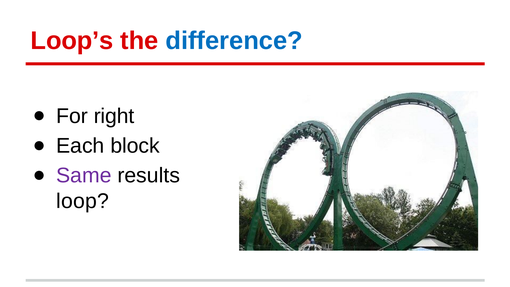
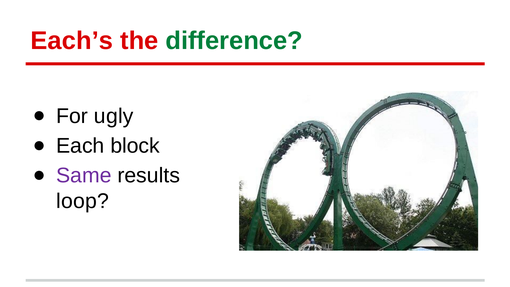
Loop’s: Loop’s -> Each’s (72, 41)
difference colour: blue -> green (234, 41)
right: right -> ugly (114, 116)
